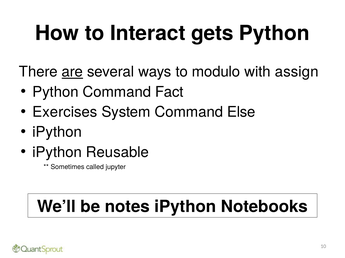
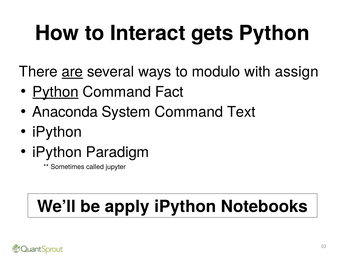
Python underline: none -> present (55, 92)
Exercises: Exercises -> Anaconda (65, 112)
Else: Else -> Text (241, 112)
Reusable: Reusable -> Paradigm (117, 153)
notes: notes -> apply (127, 207)
